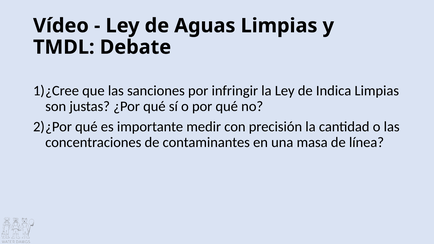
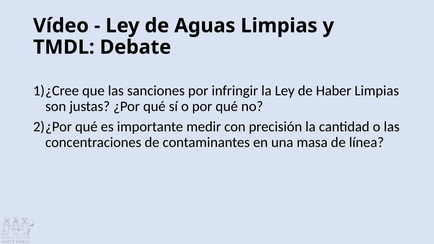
Indica: Indica -> Haber (334, 91)
